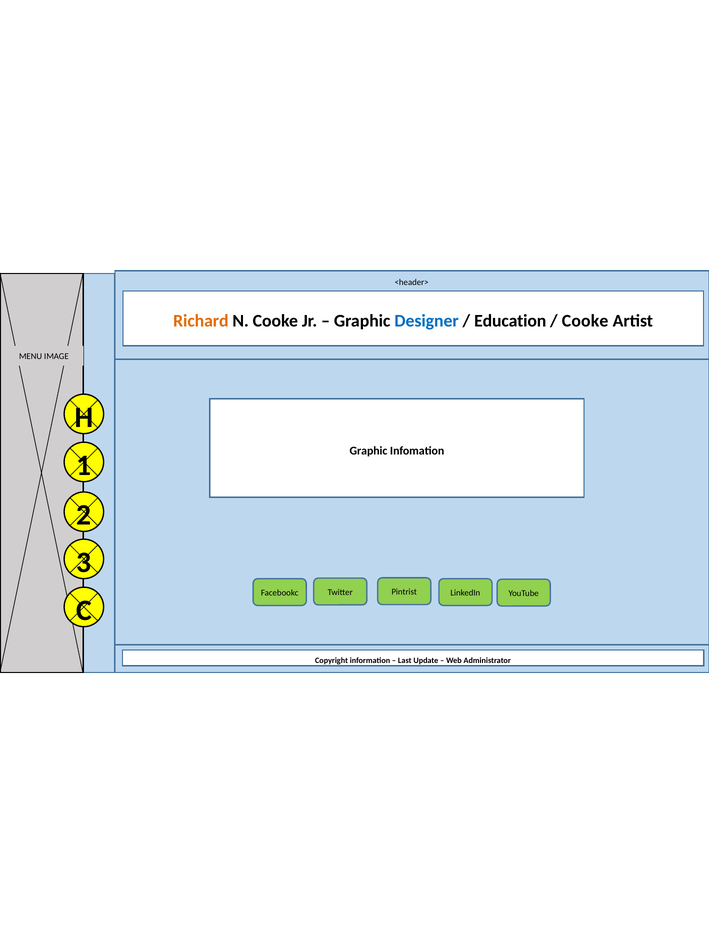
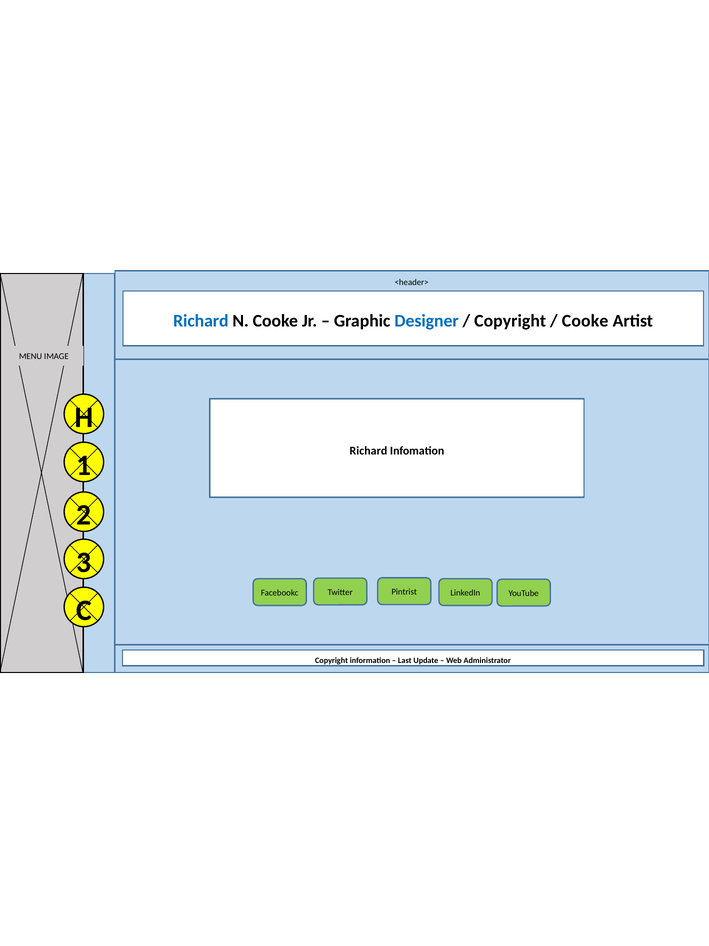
Richard colour: orange -> blue (201, 321)
Education: Education -> Copyright (510, 321)
Graphic: Graphic -> Richard (368, 450)
